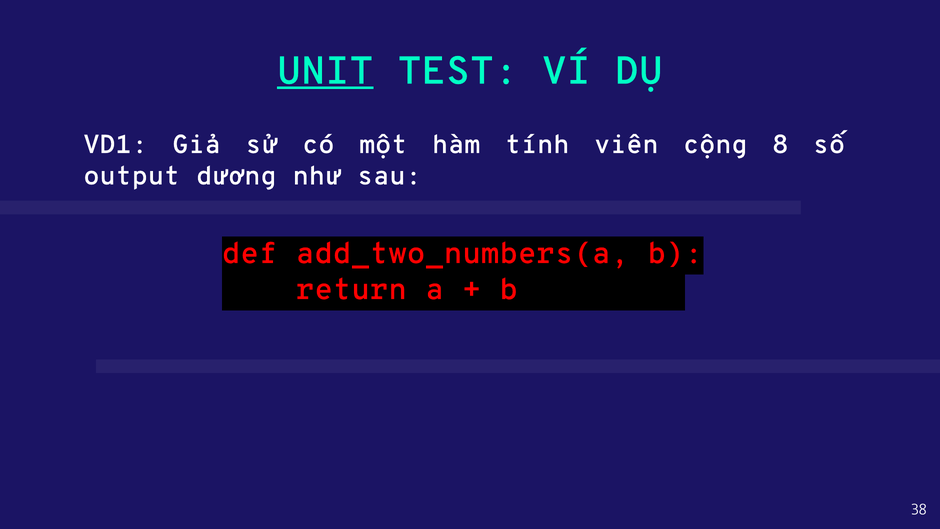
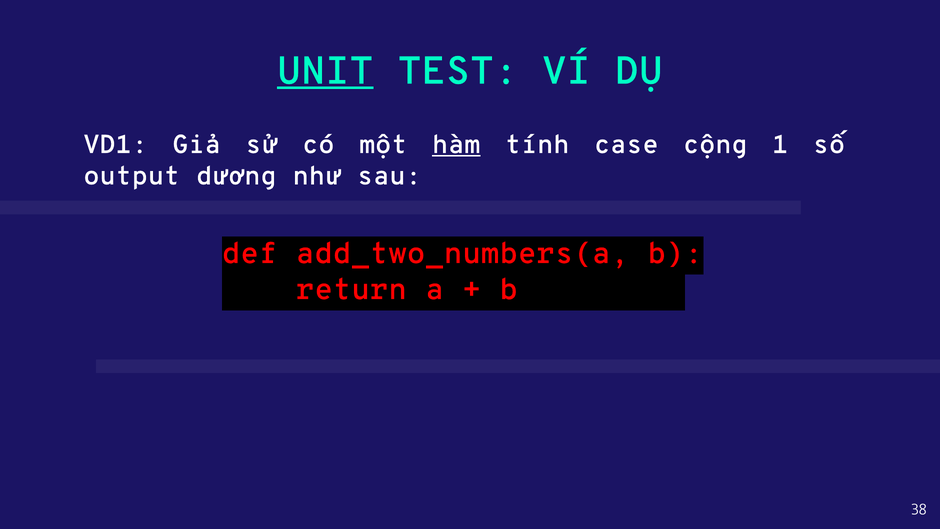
hàm underline: none -> present (456, 144)
viên: viên -> case (626, 144)
8: 8 -> 1 (780, 144)
